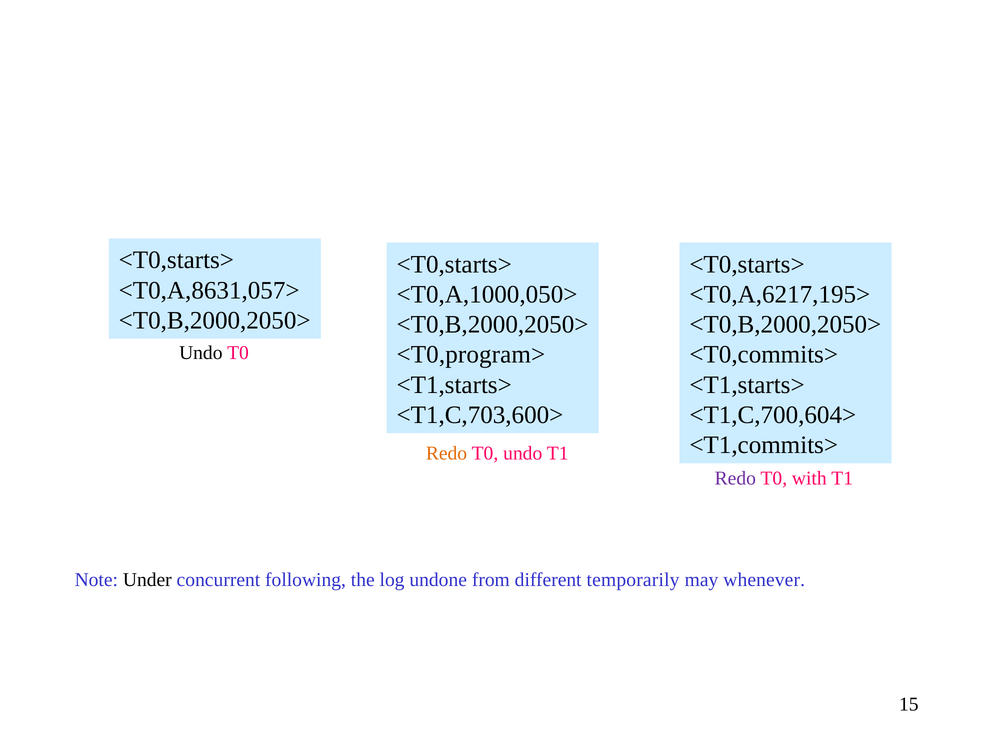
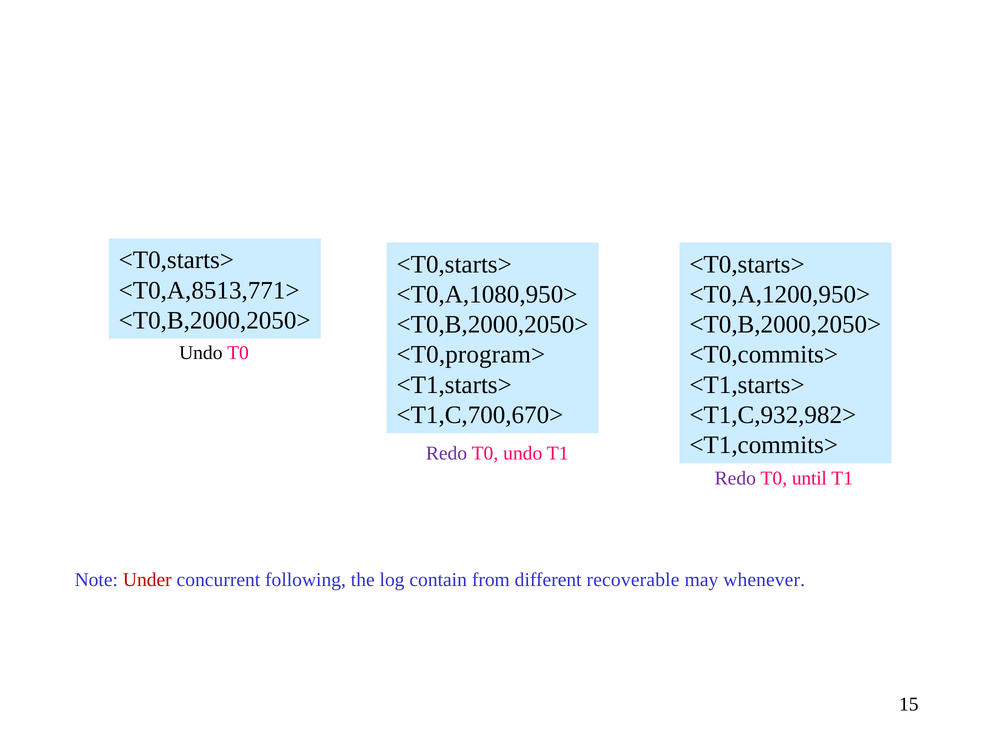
<T0,A,8631,057>: <T0,A,8631,057> -> <T0,A,8513,771> (209, 290)
<T0,A,1000,050>: <T0,A,1000,050> -> <T0,A,1080,950> (487, 294)
<T0,A,6217,195>: <T0,A,6217,195> -> <T0,A,1200,950> (780, 294)
<T1,C,703,600>: <T1,C,703,600> -> <T1,C,700,670> (480, 415)
<T1,C,700,604>: <T1,C,700,604> -> <T1,C,932,982> (773, 415)
Redo colour: orange -> purple (446, 453)
with: with -> until (809, 478)
Under colour: black -> red (147, 580)
undone: undone -> contain (438, 580)
temporarily: temporarily -> recoverable (633, 580)
